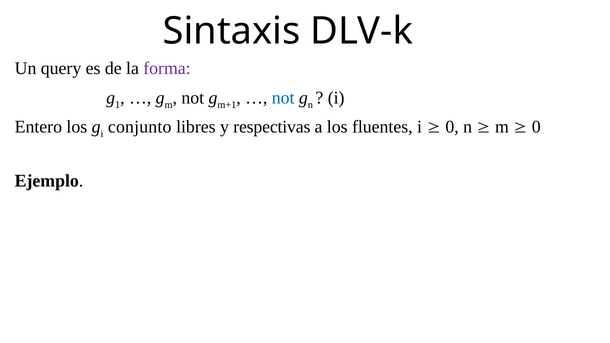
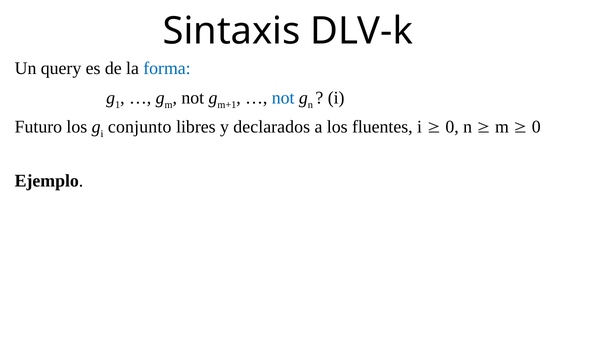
forma colour: purple -> blue (167, 69)
Entero: Entero -> Futuro (38, 127)
respectivas: respectivas -> declarados (272, 127)
